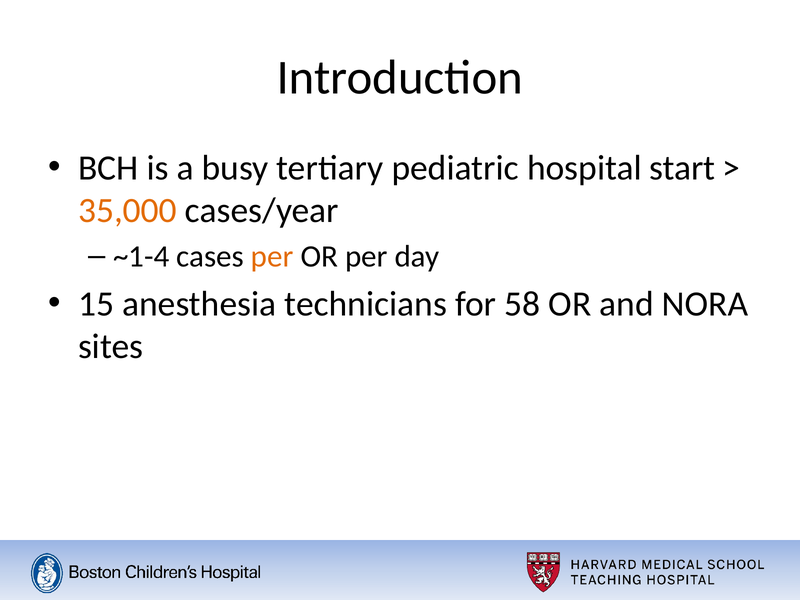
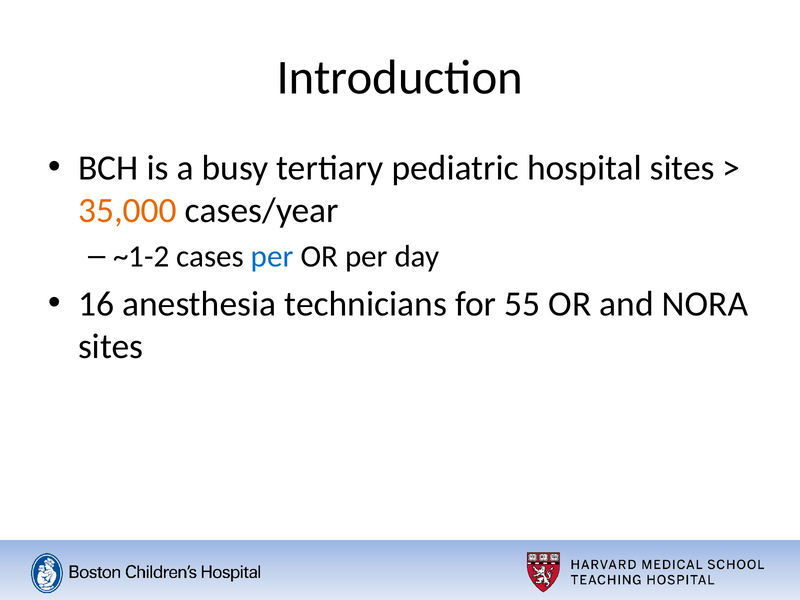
hospital start: start -> sites (682, 168)
~1-4: ~1-4 -> ~1-2 (141, 256)
per colour: orange -> blue (272, 256)
15: 15 -> 16 (96, 304)
58: 58 -> 55 (522, 304)
